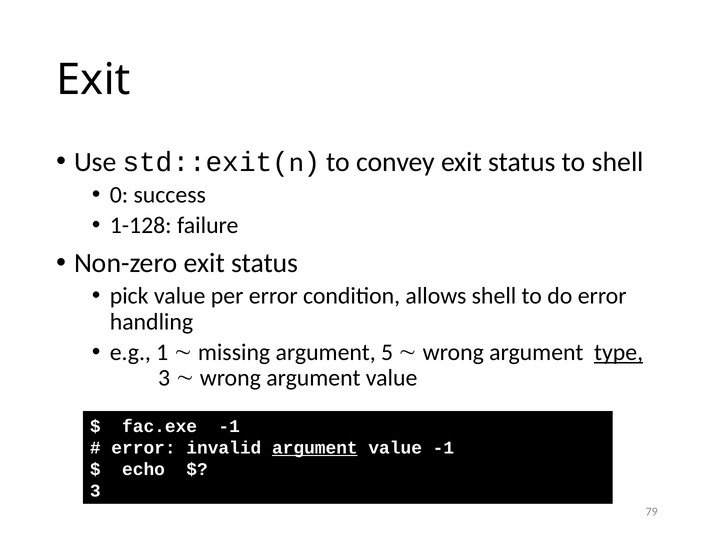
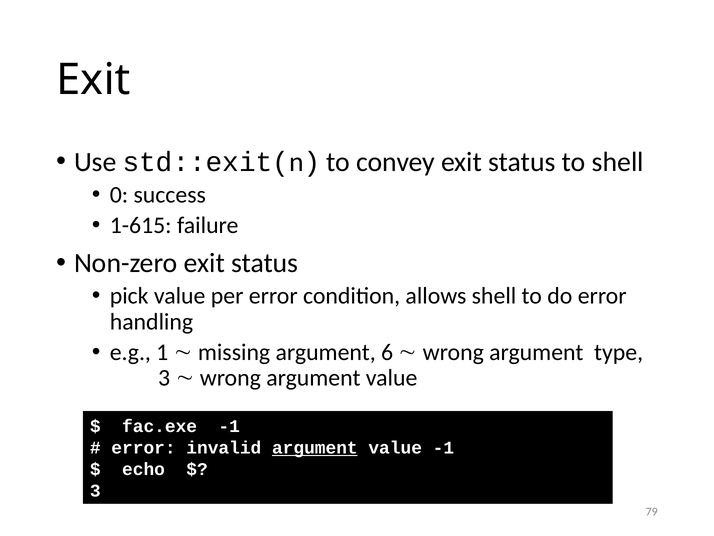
1-128: 1-128 -> 1-615 (141, 225)
5: 5 -> 6 (387, 352)
type underline: present -> none (619, 352)
